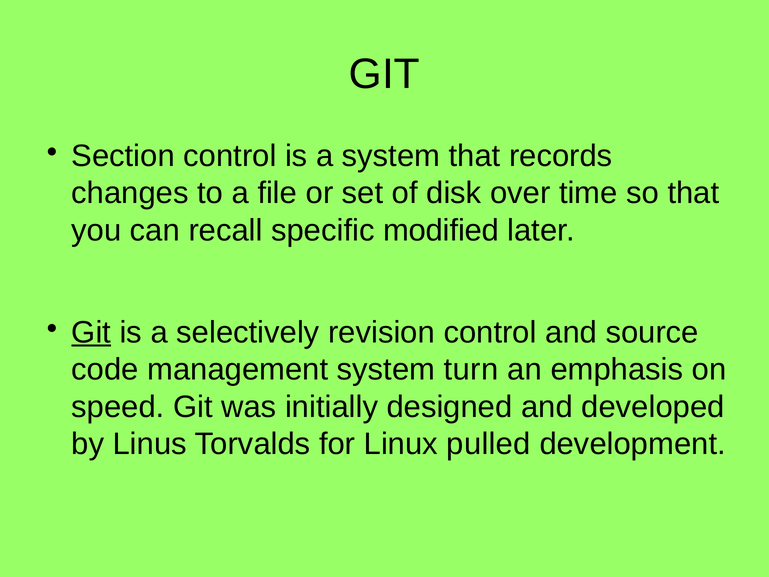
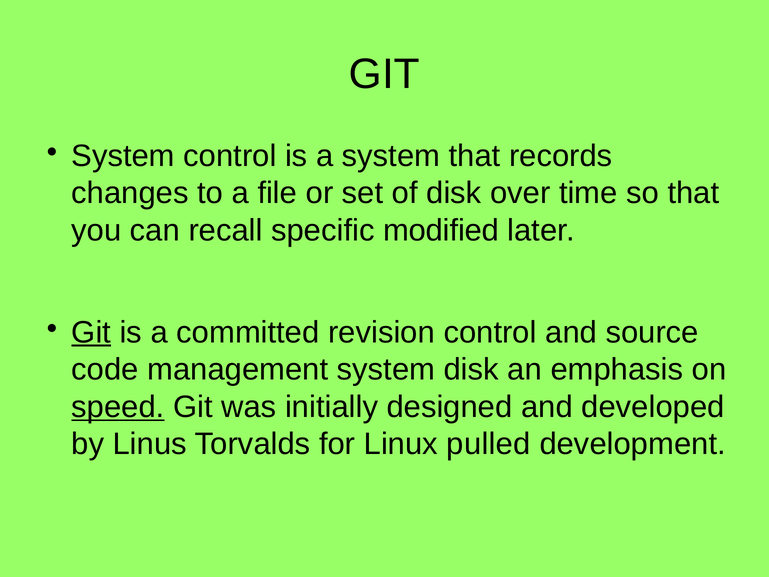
Section: Section -> System (123, 156)
selectively: selectively -> committed (248, 332)
system turn: turn -> disk (471, 369)
speed underline: none -> present (118, 407)
